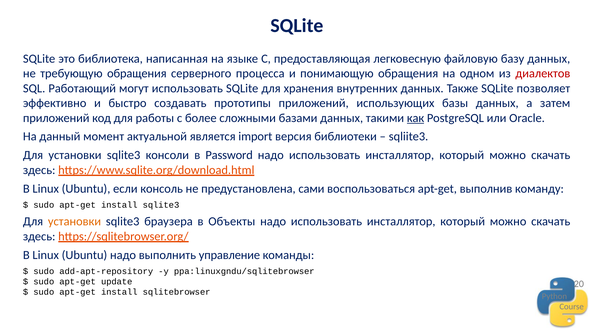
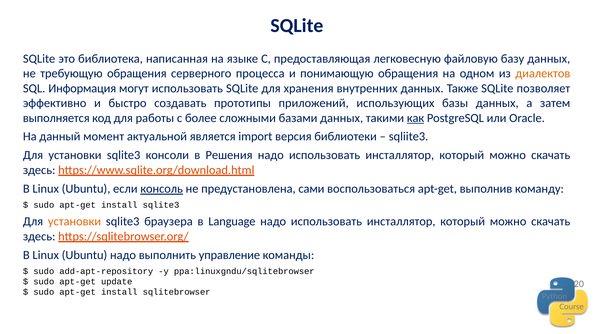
диалектов colour: red -> orange (543, 73)
Работающий: Работающий -> Информация (82, 88)
приложений: приложений -> выполняется (56, 118)
Password: Password -> Решения (229, 155)
консоль underline: none -> present (162, 189)
Объекты: Объекты -> Language (232, 222)
